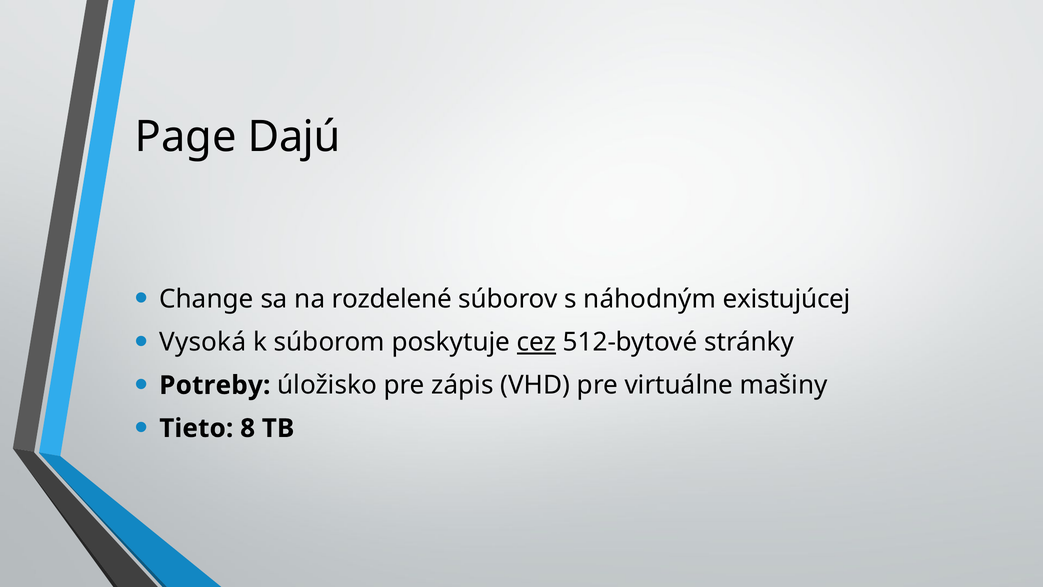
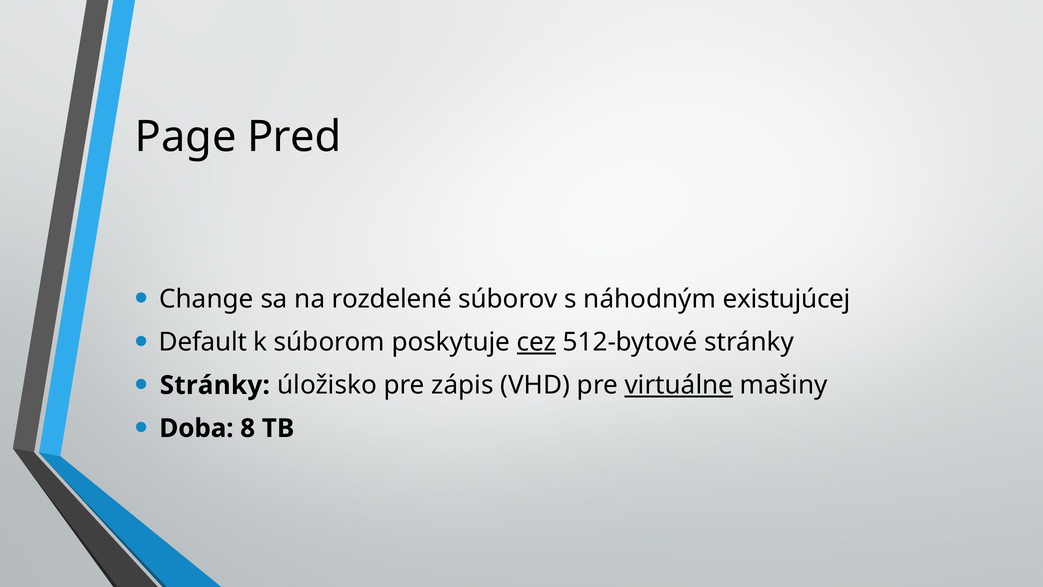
Dajú: Dajú -> Pred (294, 137)
Vysoká: Vysoká -> Default (203, 342)
Potreby: Potreby -> Stránky (215, 385)
virtuálne underline: none -> present (679, 385)
Tieto: Tieto -> Doba (196, 428)
